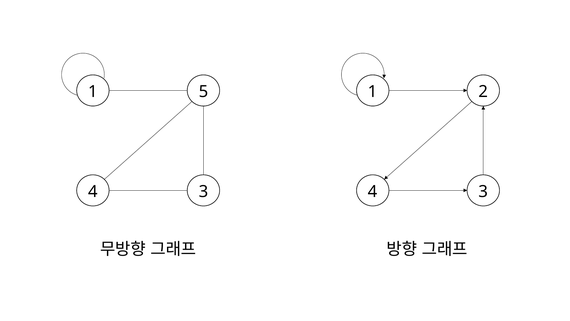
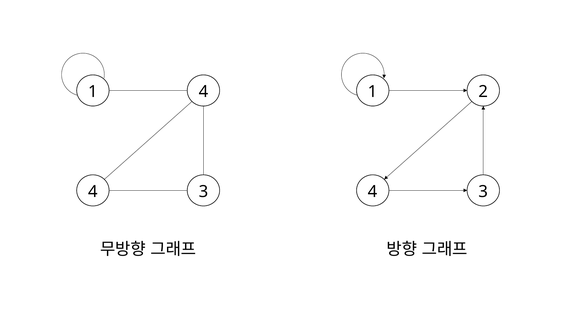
1 5: 5 -> 4 (203, 92)
